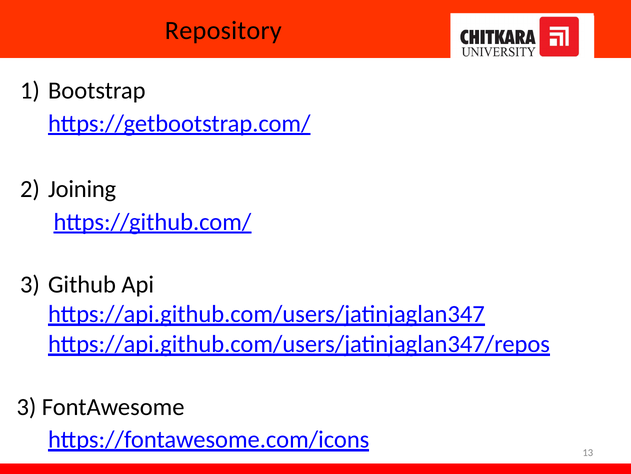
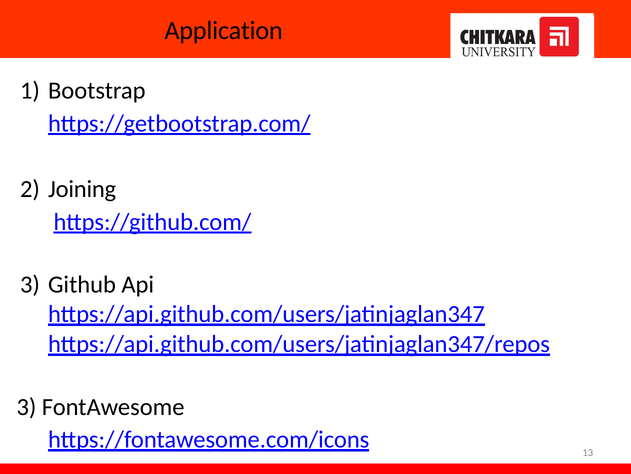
Repository: Repository -> Application (224, 31)
